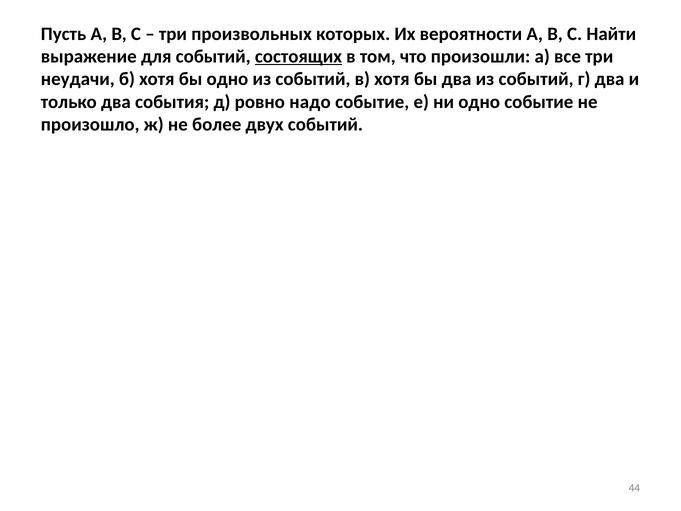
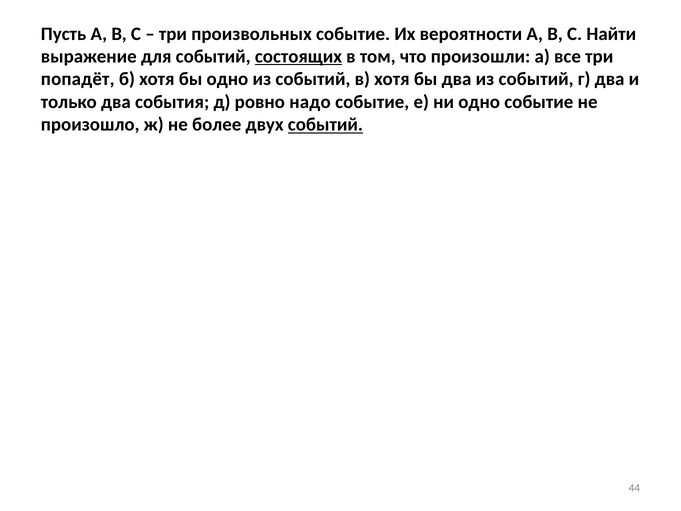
произвольных которых: которых -> событие (353, 34)
неудачи: неудачи -> попадёт (78, 79)
событий underline: none -> present (325, 125)
